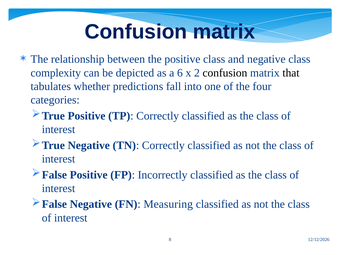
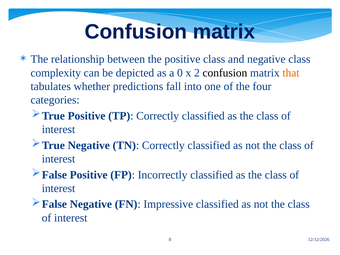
6: 6 -> 0 (180, 73)
that colour: black -> orange (291, 73)
Measuring: Measuring -> Impressive (168, 204)
